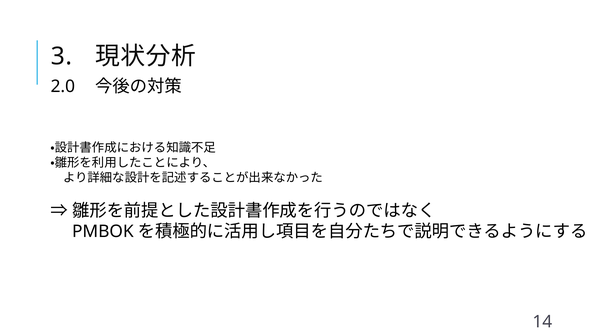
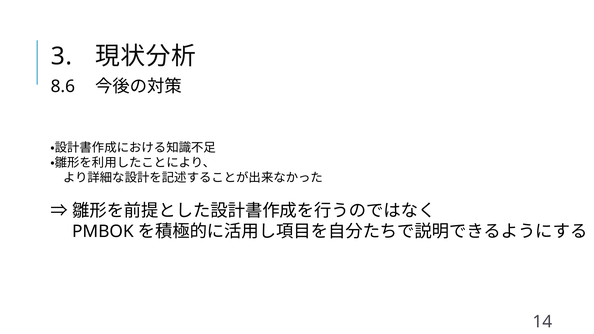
2.0: 2.0 -> 8.6 (63, 86)
